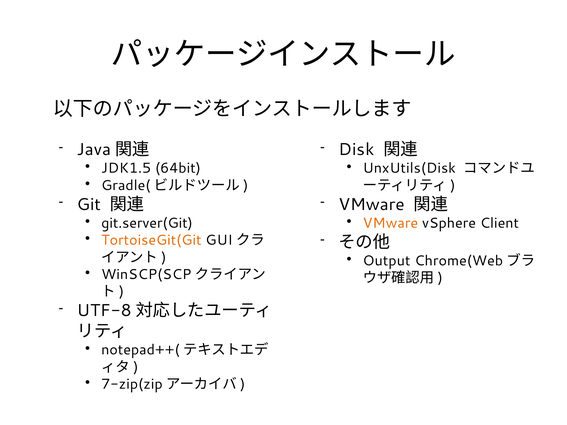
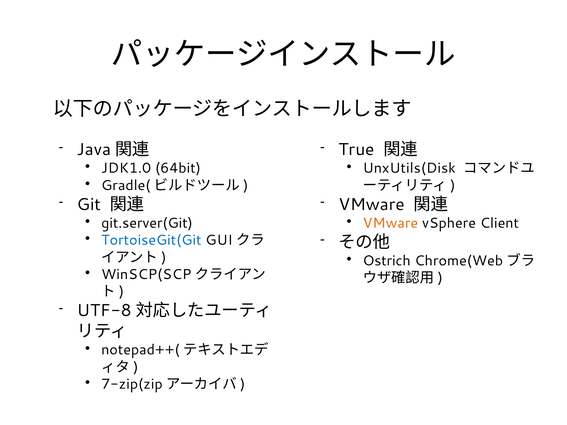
Disk: Disk -> True (356, 150)
JDK1.5: JDK1.5 -> JDK1.0 (126, 168)
TortoiseGit(Git colour: orange -> blue (151, 240)
Output: Output -> Ostrich (387, 261)
